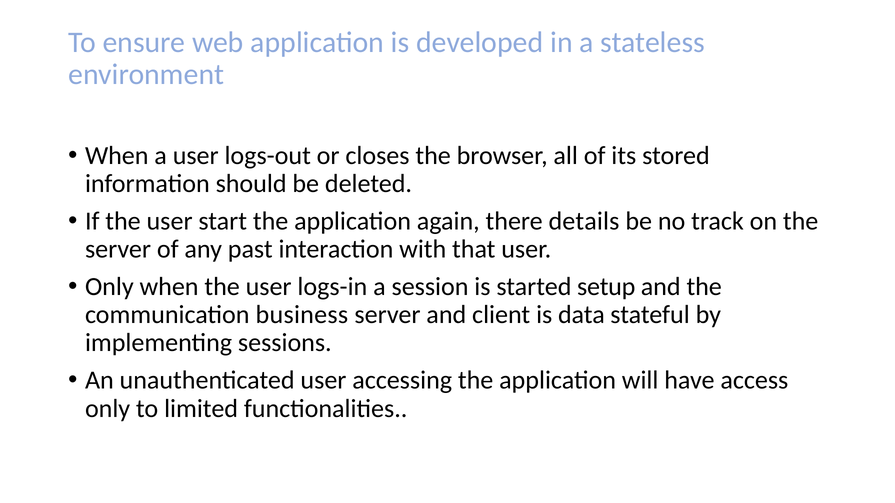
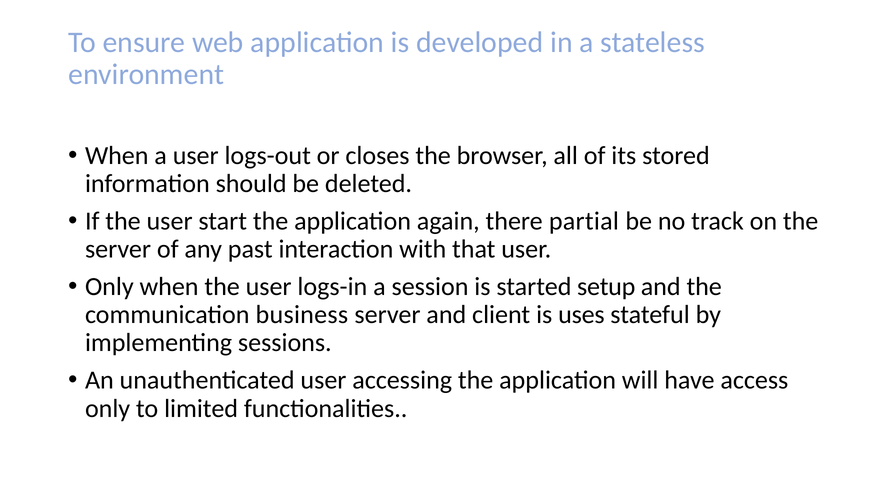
details: details -> partial (584, 221)
data: data -> uses (581, 315)
